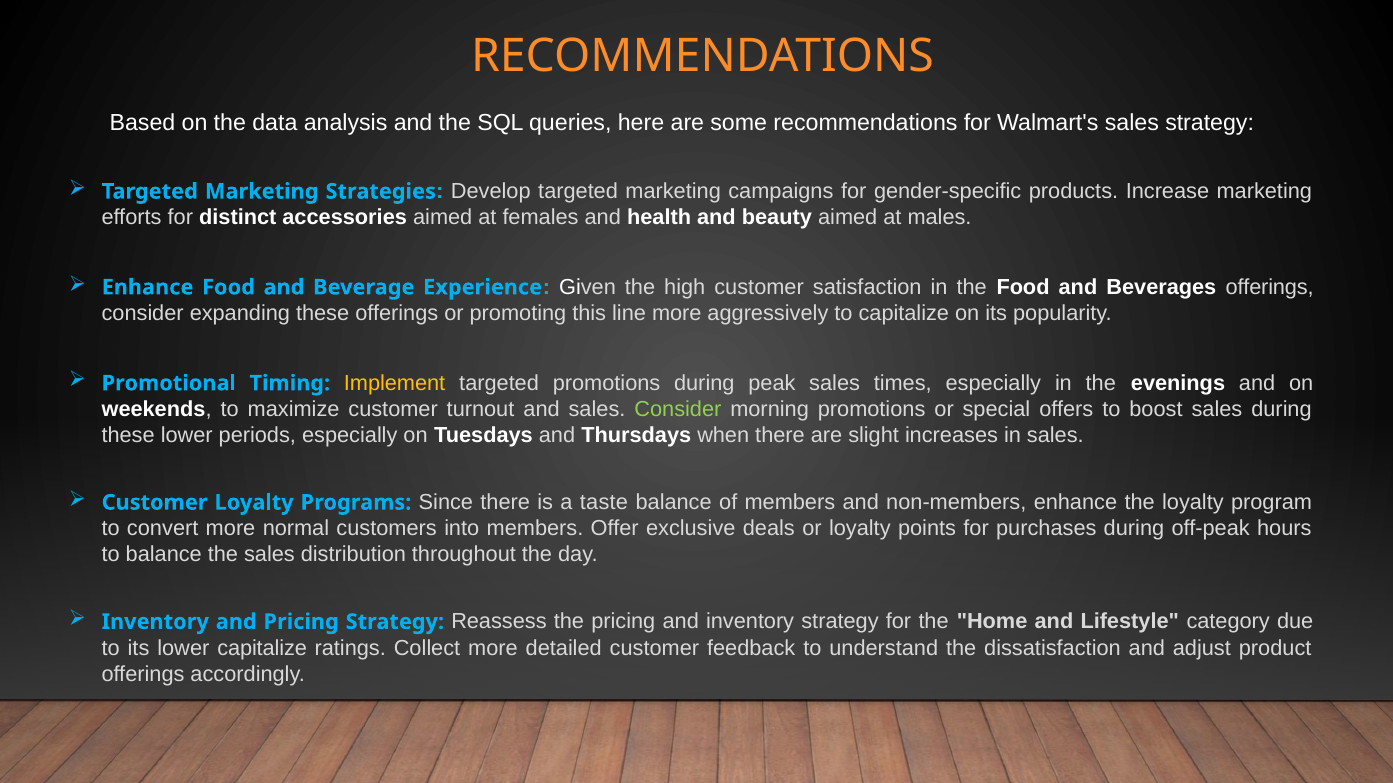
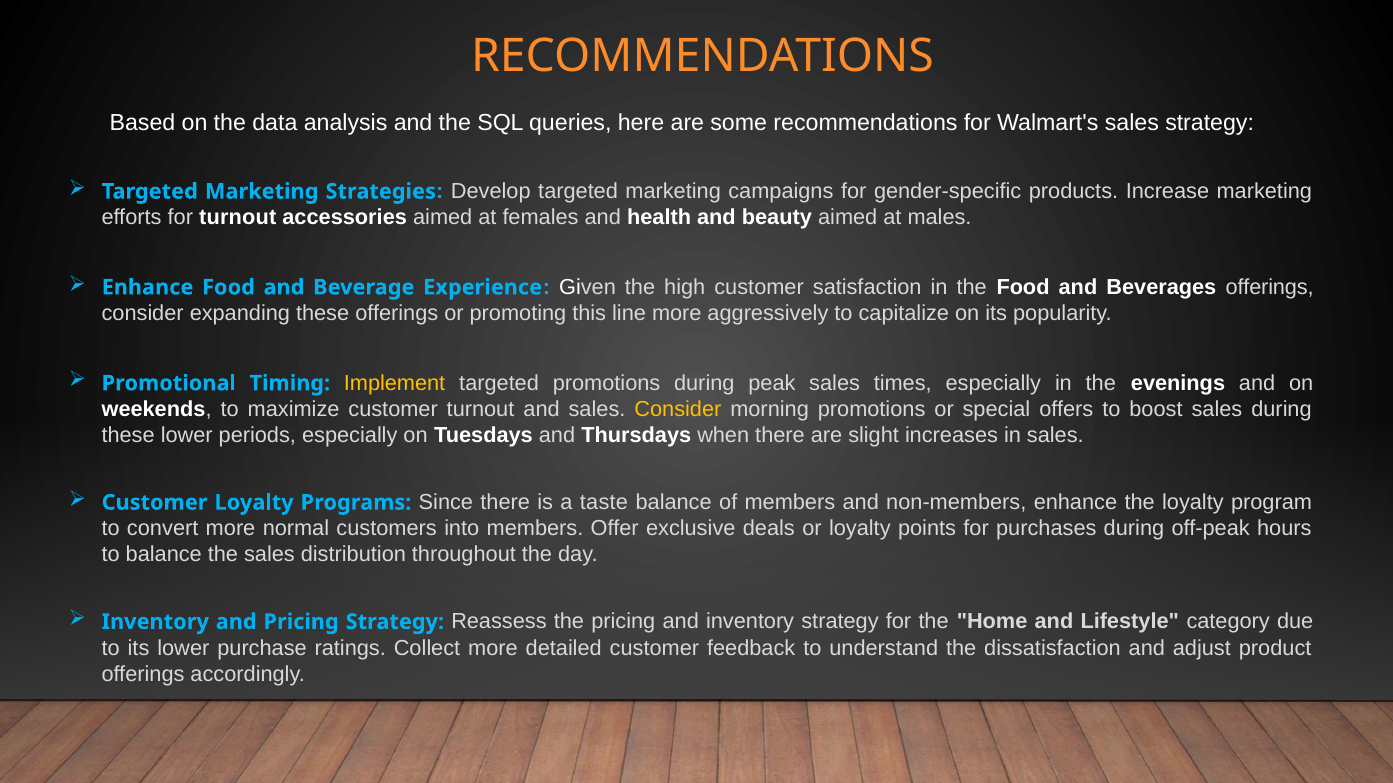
for distinct: distinct -> turnout (238, 218)
Consider colour: light green -> yellow (678, 410)
lower capitalize: capitalize -> purchase (262, 648)
